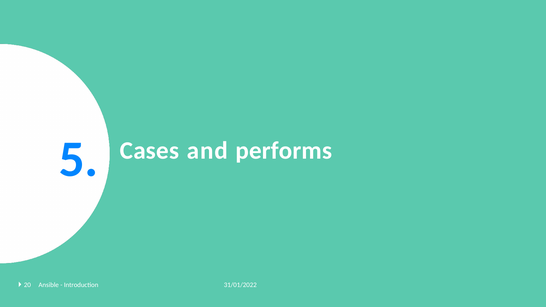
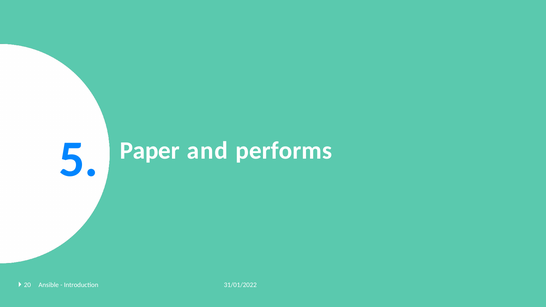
Cases: Cases -> Paper (150, 151)
